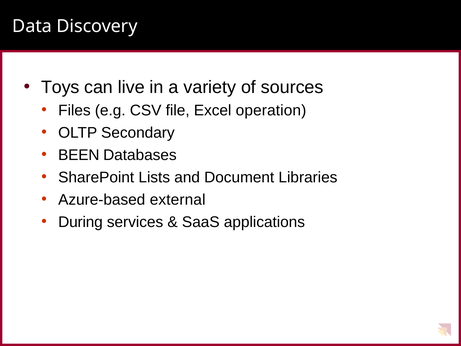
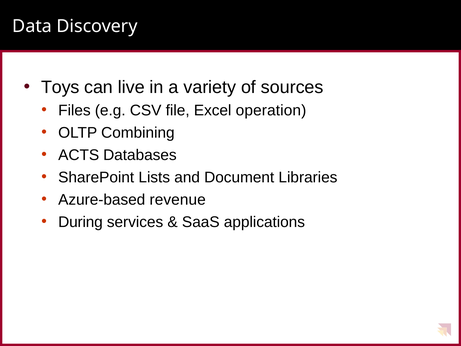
Secondary: Secondary -> Combining (138, 133)
BEEN: BEEN -> ACTS (79, 155)
external: external -> revenue (178, 199)
